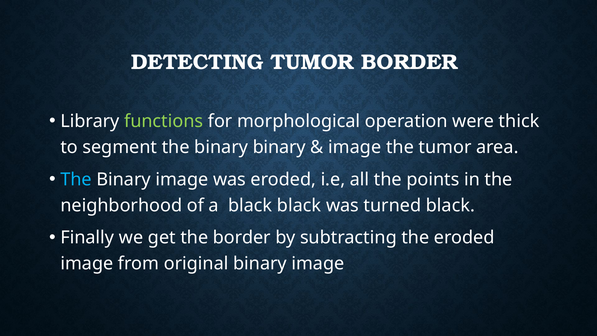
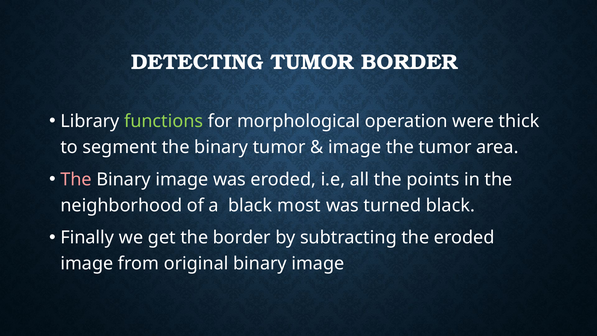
binary binary: binary -> tumor (279, 147)
The colour: light blue -> pink (76, 179)
black black: black -> most (299, 205)
